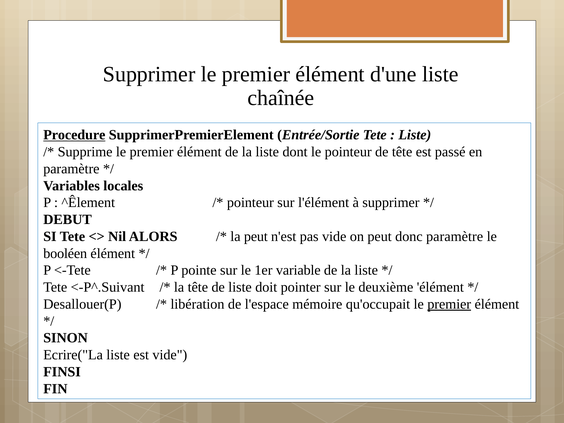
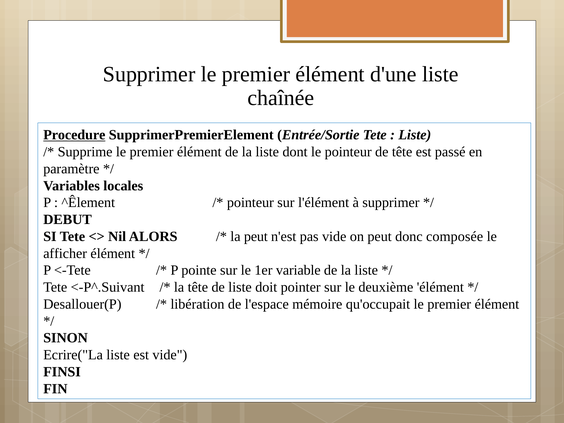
donc paramètre: paramètre -> composée (455, 236)
booléen: booléen -> afficher (65, 253)
premier underline: present -> none (449, 304)
